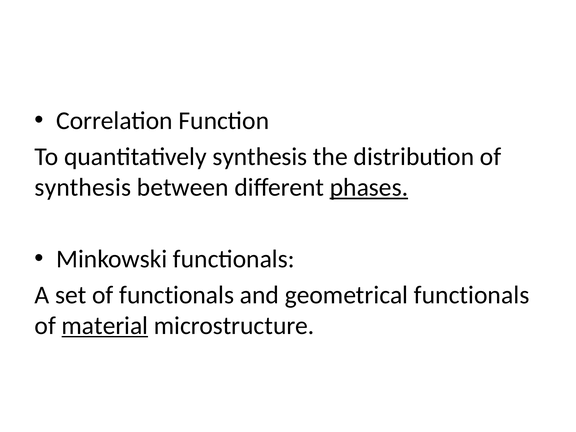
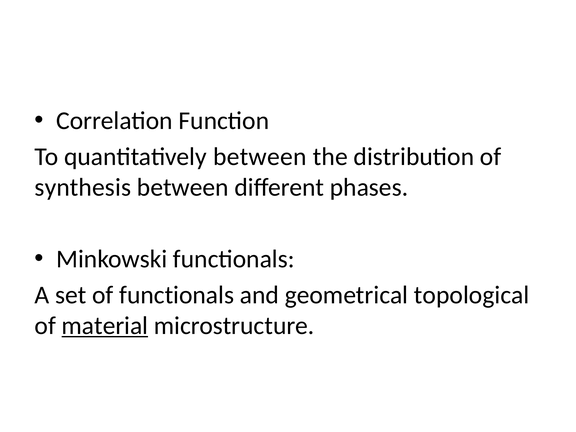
quantitatively synthesis: synthesis -> between (260, 157)
phases underline: present -> none (369, 187)
geometrical functionals: functionals -> topological (472, 295)
